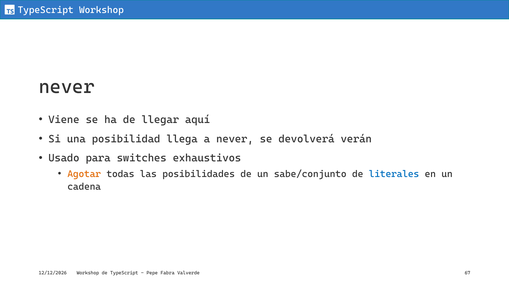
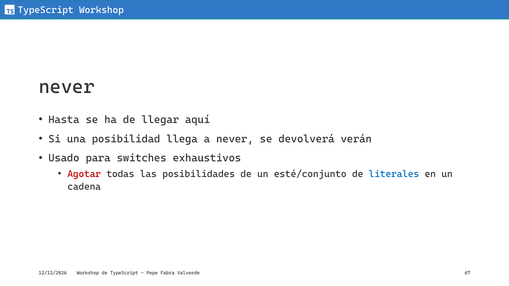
Viene: Viene -> Hasta (64, 120)
Agotar colour: orange -> red (84, 174)
sabe/conjunto: sabe/conjunto -> esté/conjunto (310, 174)
